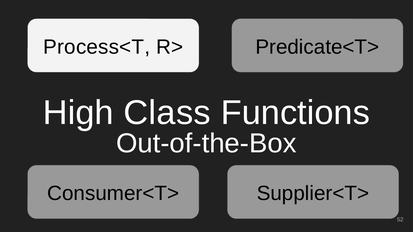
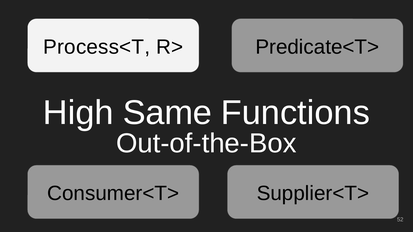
Class: Class -> Same (167, 113)
